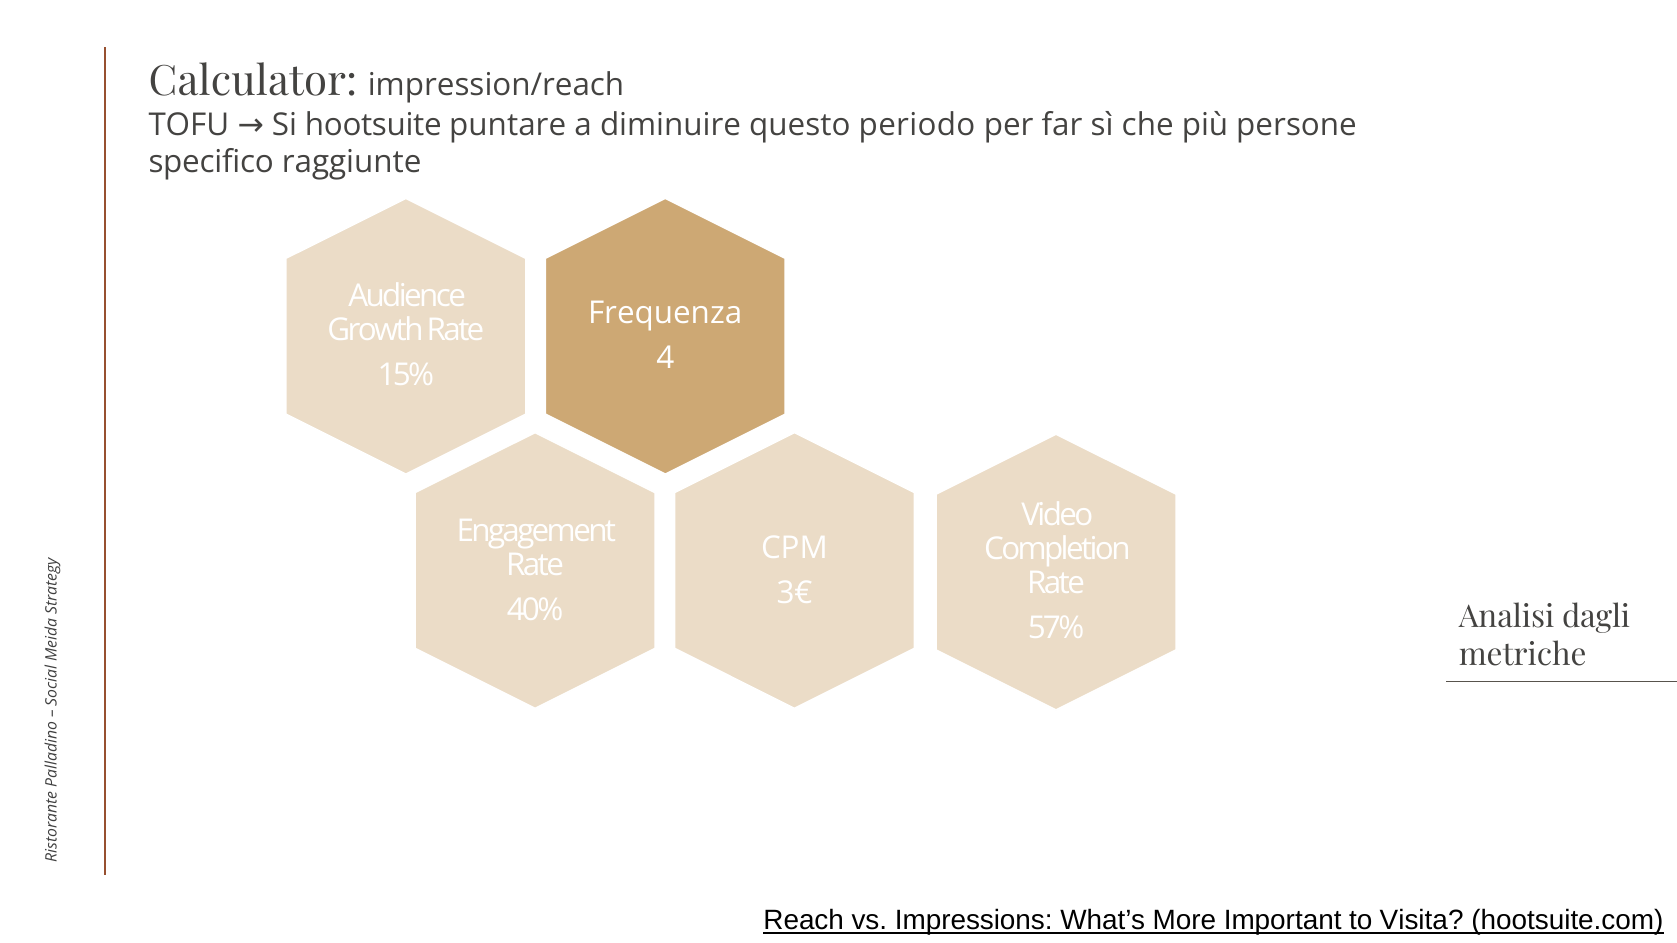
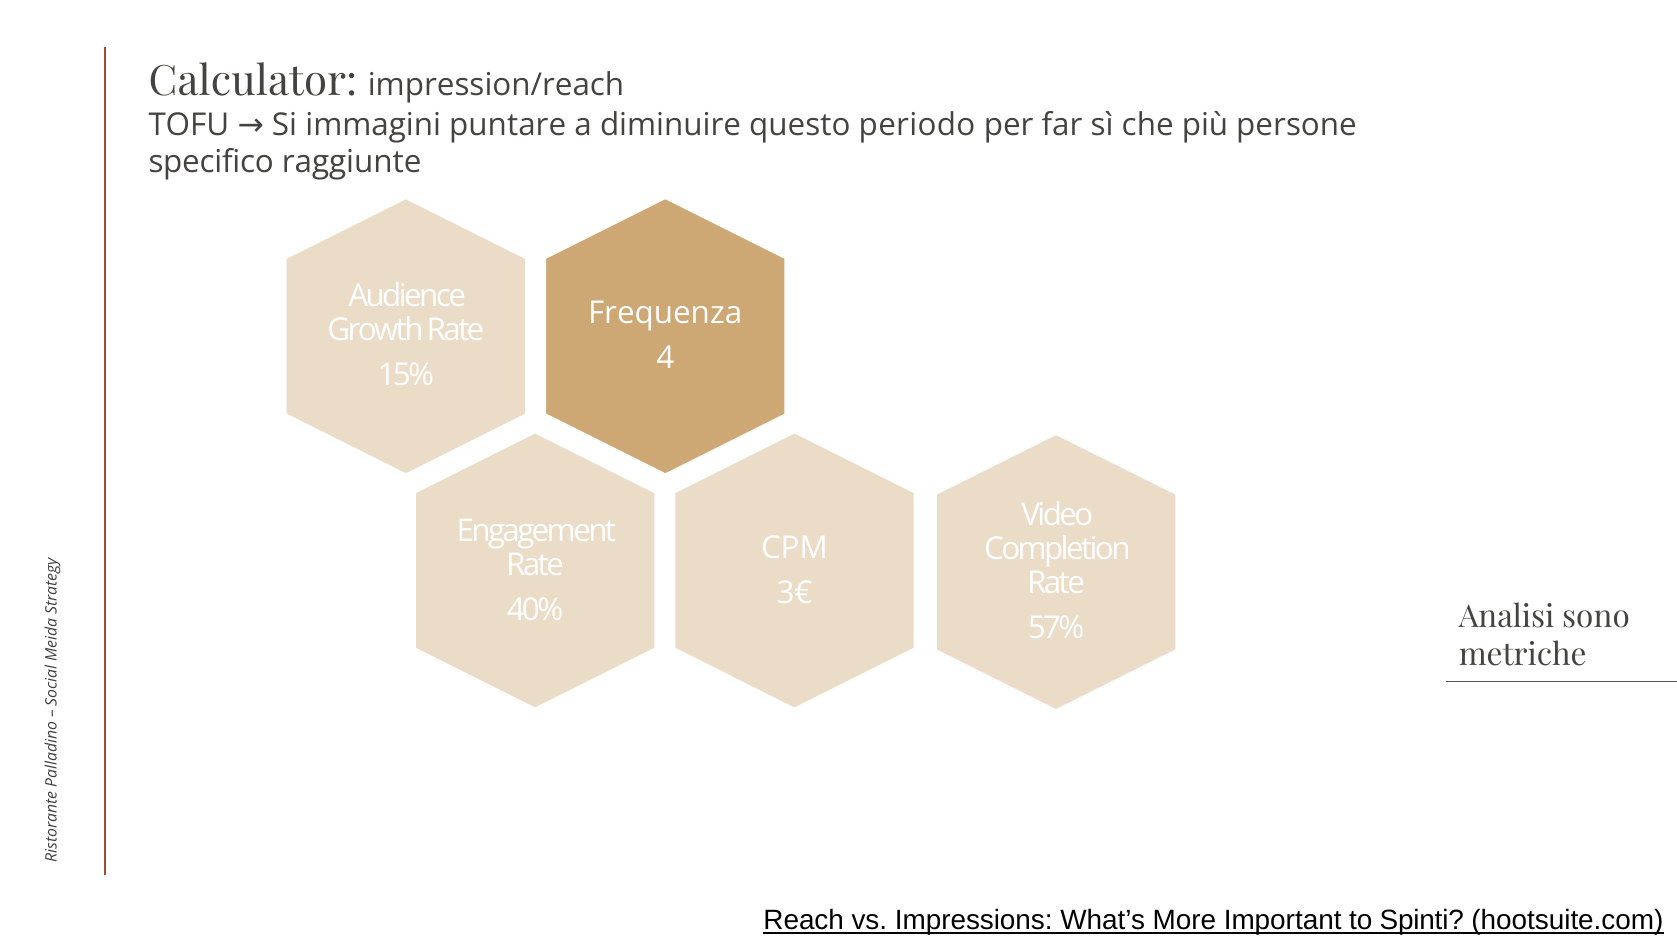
hootsuite: hootsuite -> immagini (373, 125)
dagli: dagli -> sono (1596, 617)
Visita: Visita -> Spinti (1422, 921)
